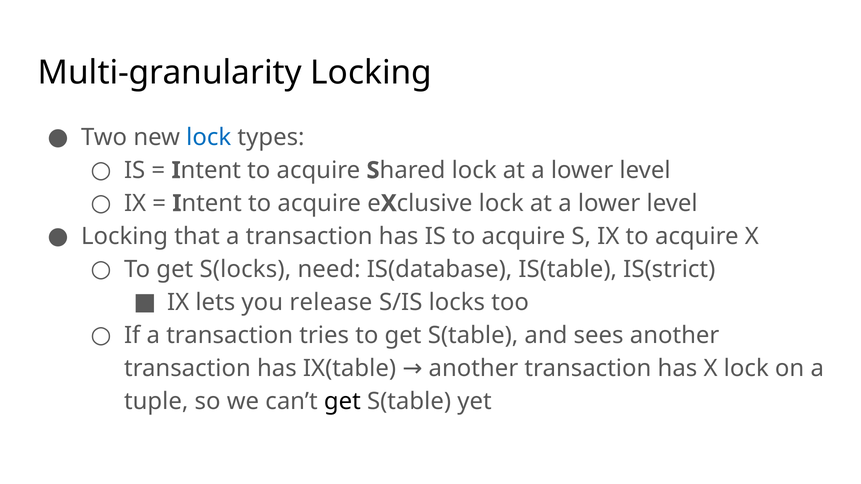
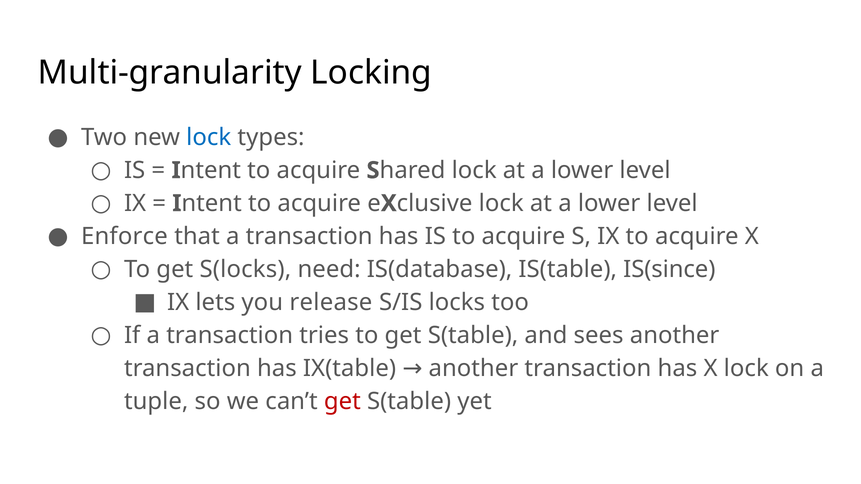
Locking: Locking -> Enforce (124, 237)
IS(strict: IS(strict -> IS(since (669, 270)
get colour: black -> red (342, 402)
